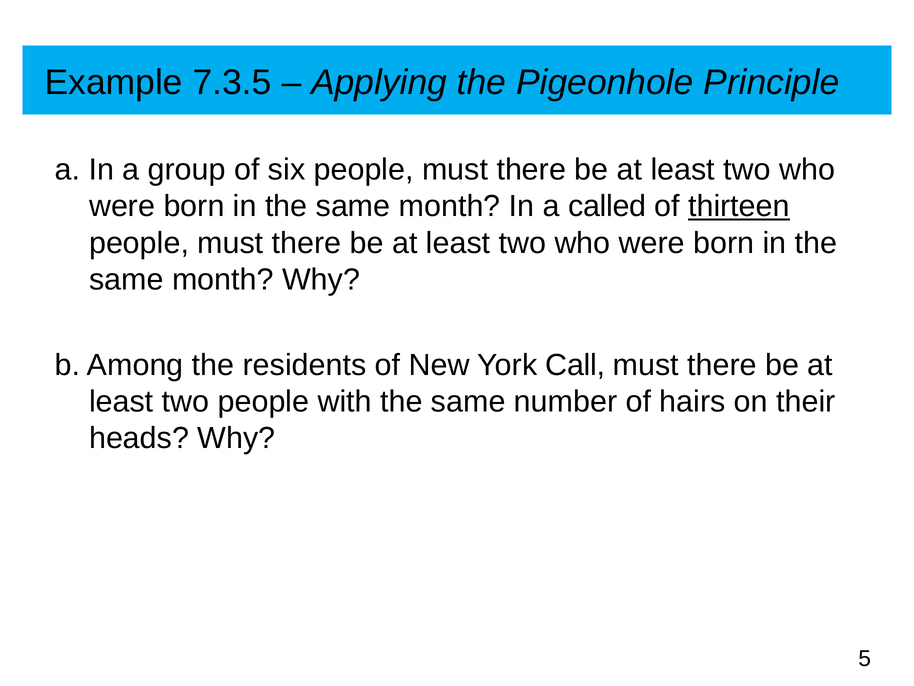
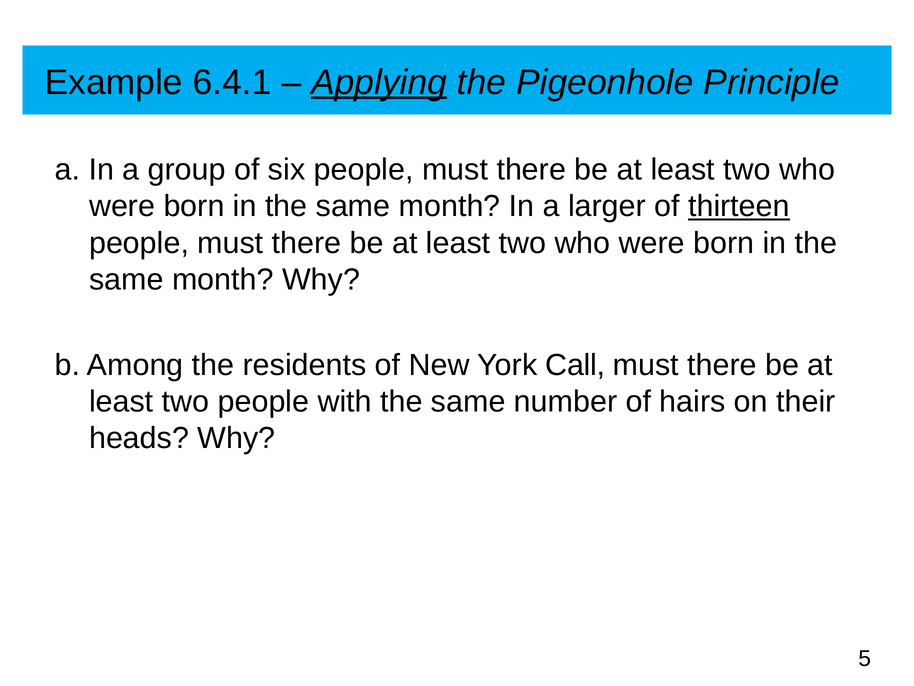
7.3.5: 7.3.5 -> 6.4.1 (232, 82)
Applying underline: none -> present (379, 82)
called: called -> larger (607, 206)
